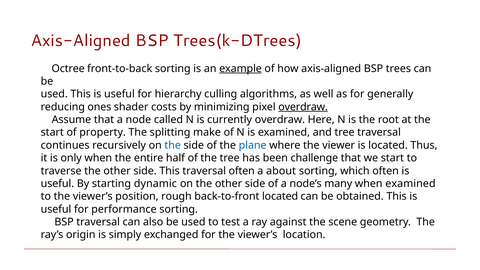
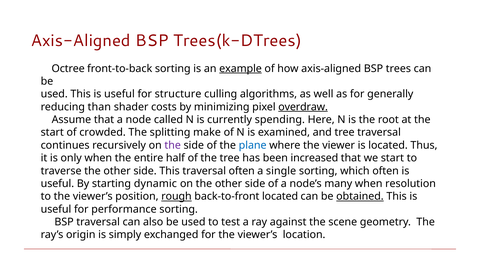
hierarchy: hierarchy -> structure (178, 94)
ones: ones -> than (99, 107)
currently overdraw: overdraw -> spending (280, 120)
property: property -> crowded (103, 132)
the colour: blue -> purple (173, 145)
challenge: challenge -> increased (314, 158)
about: about -> single (281, 171)
when examined: examined -> resolution (411, 184)
rough underline: none -> present (176, 196)
obtained underline: none -> present (360, 196)
